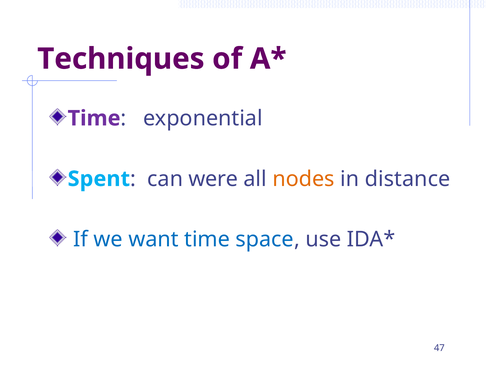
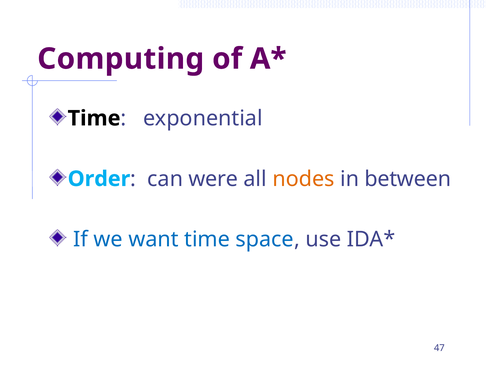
Techniques: Techniques -> Computing (121, 59)
Time colour: purple -> black (94, 118)
Spent: Spent -> Order (99, 179)
distance: distance -> between (408, 179)
